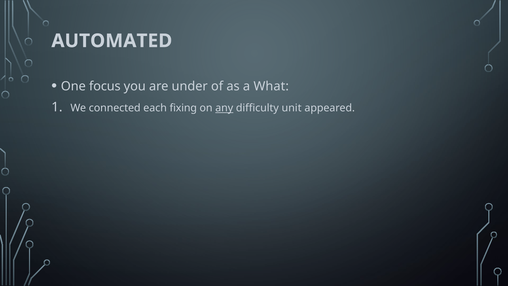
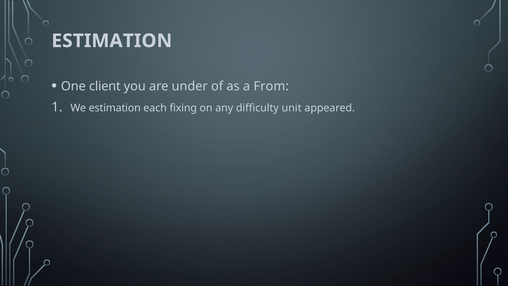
AUTOMATED: AUTOMATED -> ESTIMATION (112, 41)
focus: focus -> client (105, 86)
What: What -> From (271, 86)
We connected: connected -> estimation (115, 108)
any underline: present -> none (224, 108)
